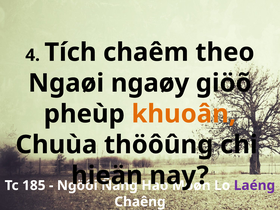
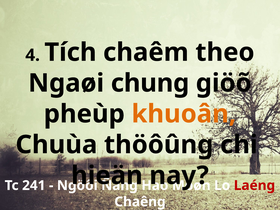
ngaøy: ngaøy -> chung (150, 83)
185: 185 -> 241 (34, 185)
Laéng colour: purple -> red (254, 185)
